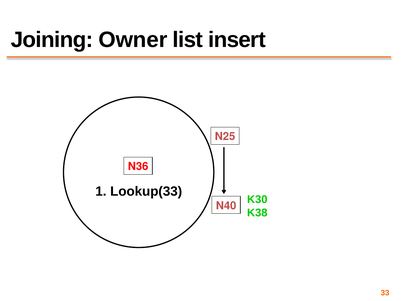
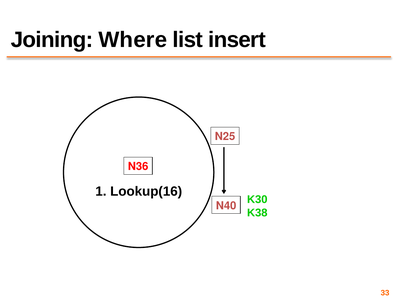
Owner: Owner -> Where (133, 40)
Lookup(33: Lookup(33 -> Lookup(16 (146, 191)
